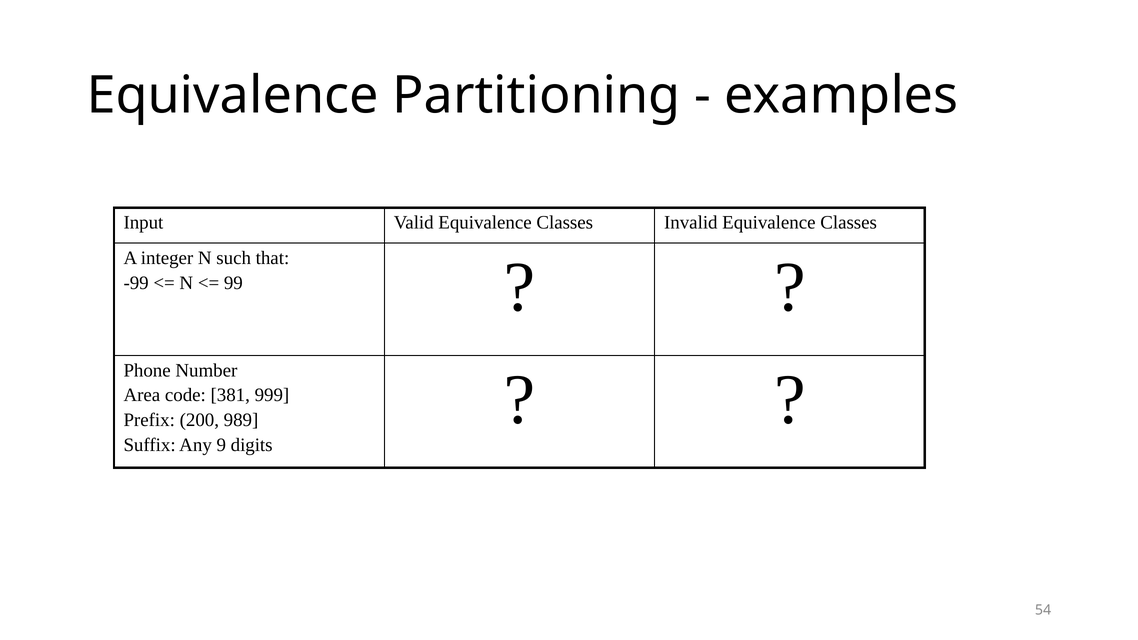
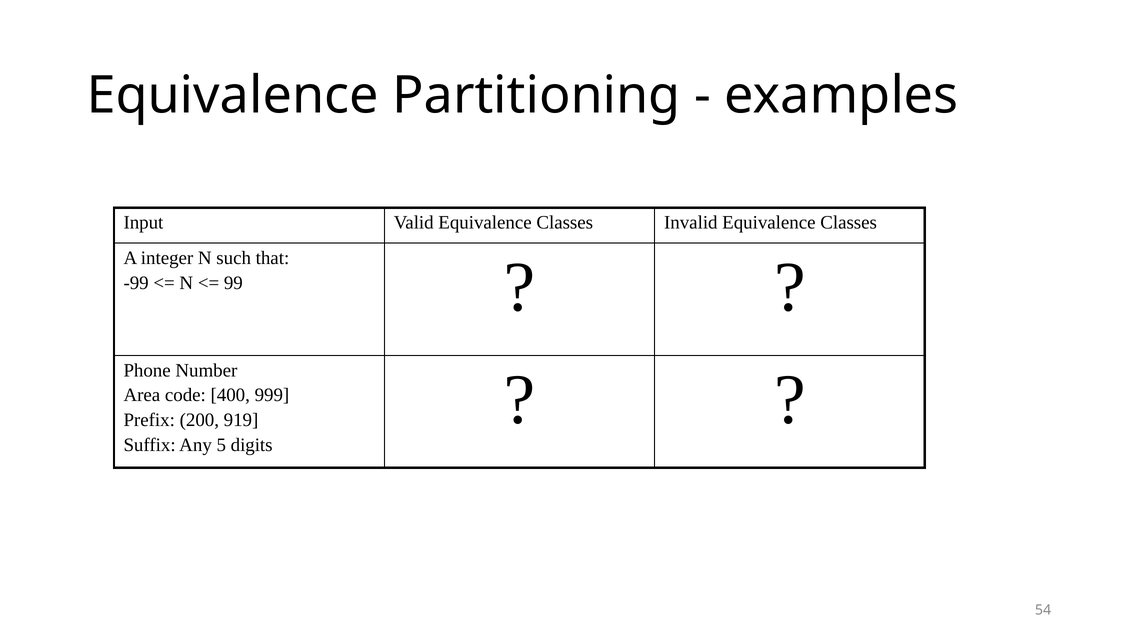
381: 381 -> 400 (230, 395)
989: 989 -> 919 (241, 420)
9: 9 -> 5 (221, 445)
